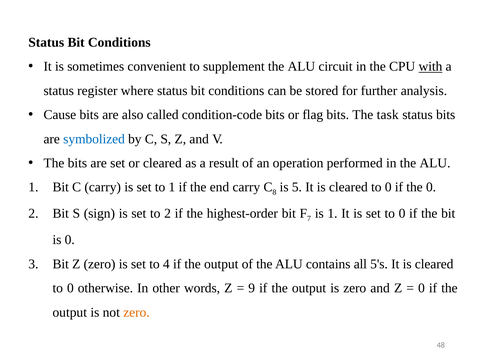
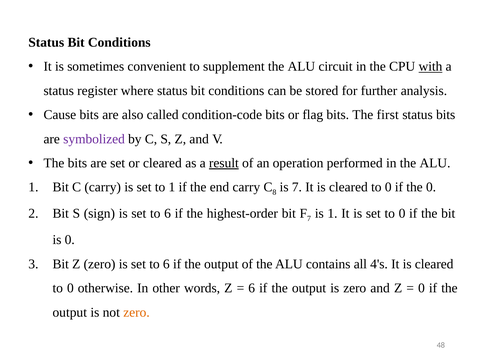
task: task -> first (388, 115)
symbolized colour: blue -> purple (94, 139)
result underline: none -> present (224, 163)
is 5: 5 -> 7 (297, 187)
2: 2 -> 6 (168, 214)
4: 4 -> 6 (166, 264)
5's: 5's -> 4's (379, 264)
9: 9 -> 6 (252, 288)
